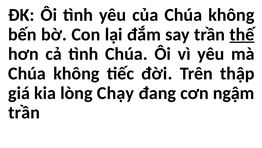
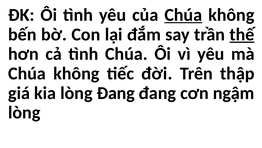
Chúa underline: none -> present (183, 15)
lòng Chạy: Chạy -> Đang (116, 93)
trần: trần -> lòng (24, 112)
